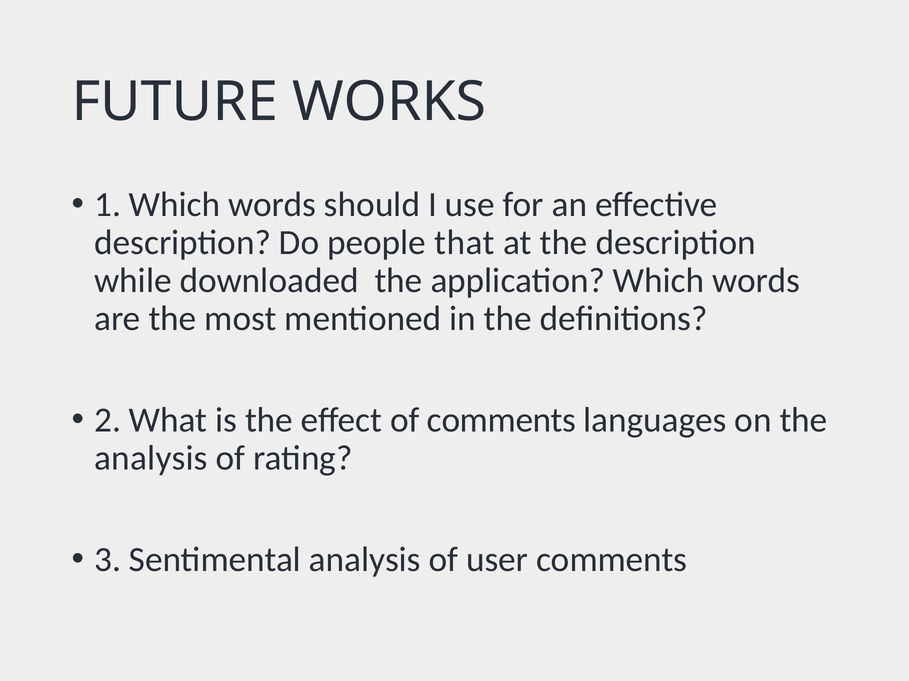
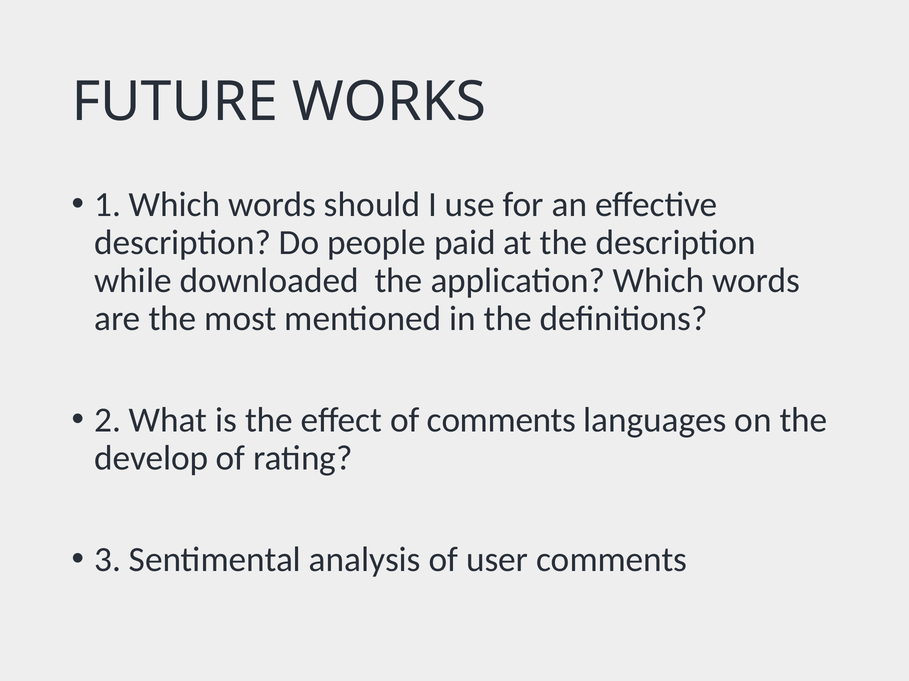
that: that -> paid (465, 243)
analysis: analysis -> develop (151, 459)
